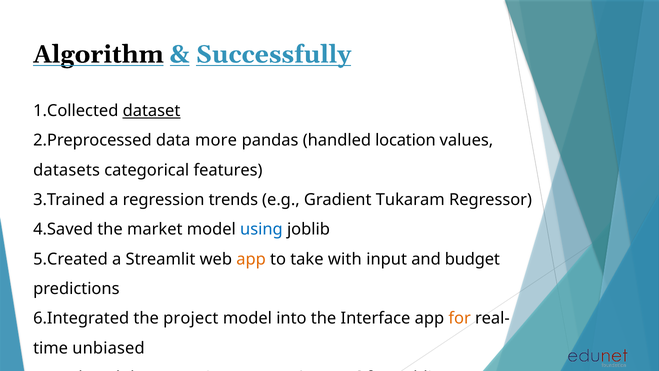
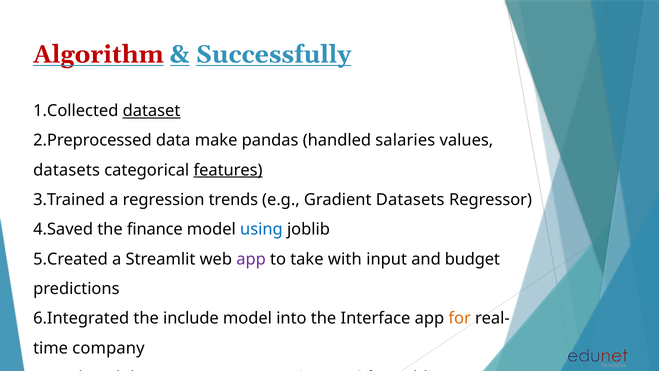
Algorithm colour: black -> red (98, 54)
more: more -> make (216, 140)
location: location -> salaries (405, 140)
features underline: none -> present (228, 170)
Gradient Tukaram: Tukaram -> Datasets (410, 200)
market: market -> finance (155, 229)
app colour: orange -> purple (251, 259)
project: project -> include (191, 318)
unbiased: unbiased -> company (108, 348)
